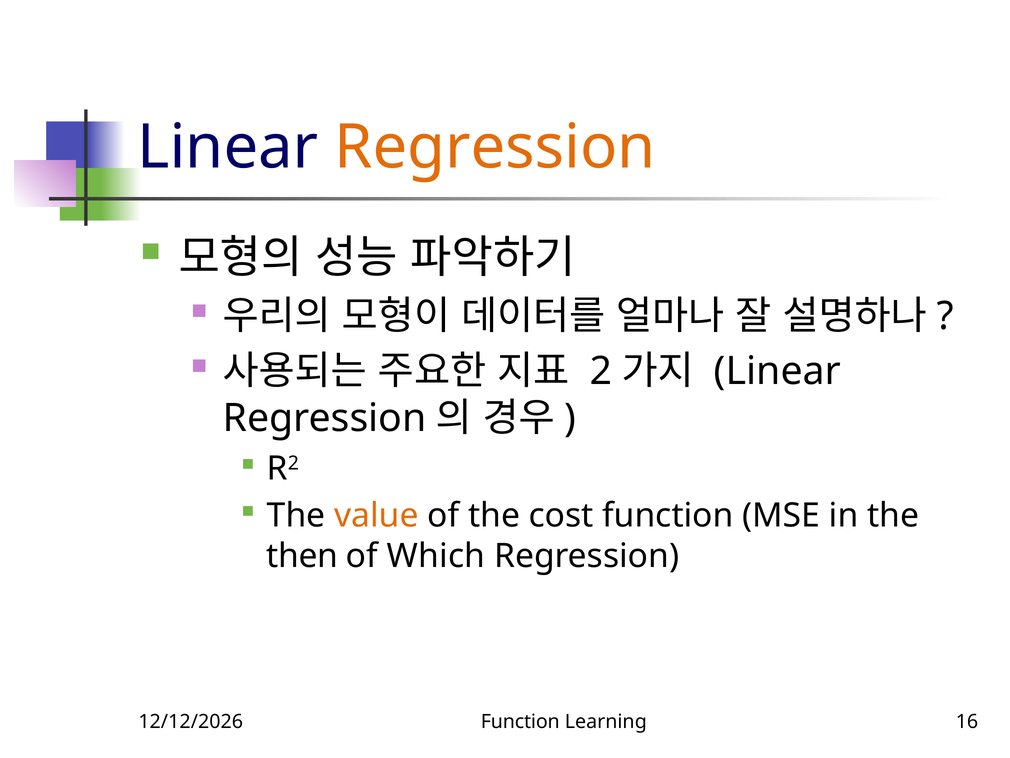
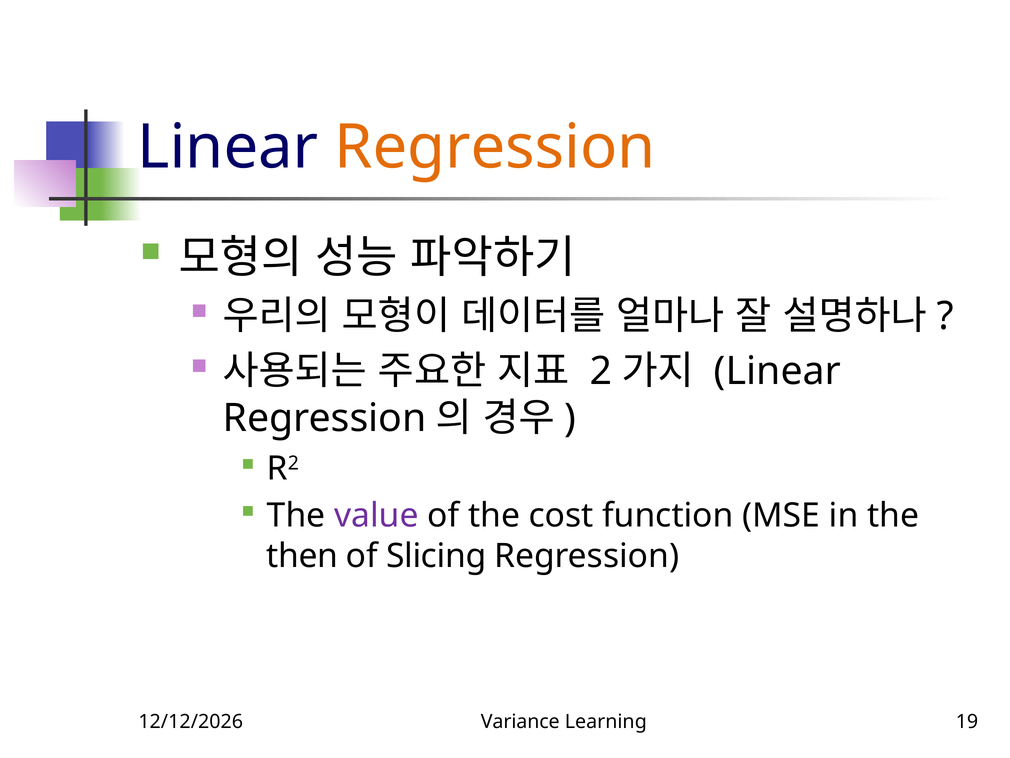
value colour: orange -> purple (376, 515)
Which: Which -> Slicing (436, 556)
Function: Function -> Variance (520, 721)
16: 16 -> 19 (967, 721)
